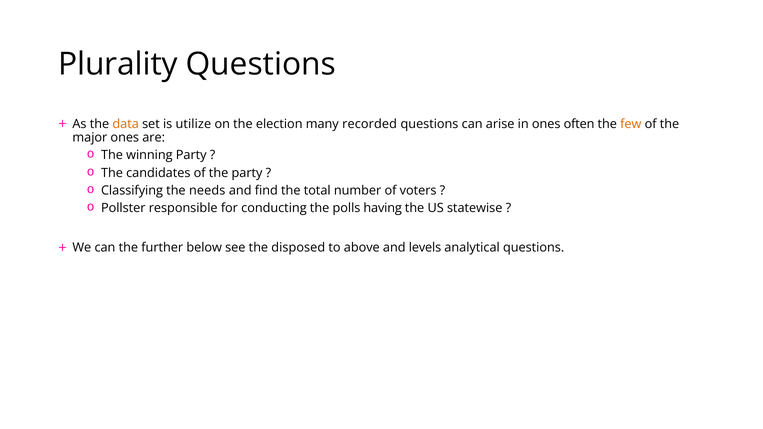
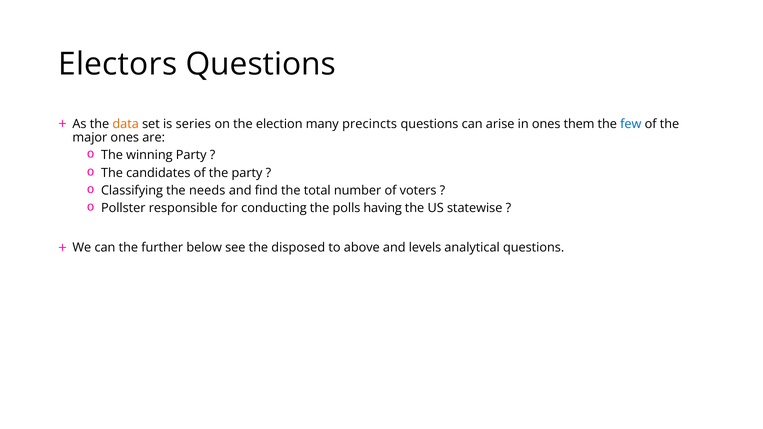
Plurality: Plurality -> Electors (118, 64)
utilize: utilize -> series (193, 124)
recorded: recorded -> precincts (370, 124)
often: often -> them (579, 124)
few colour: orange -> blue (631, 124)
